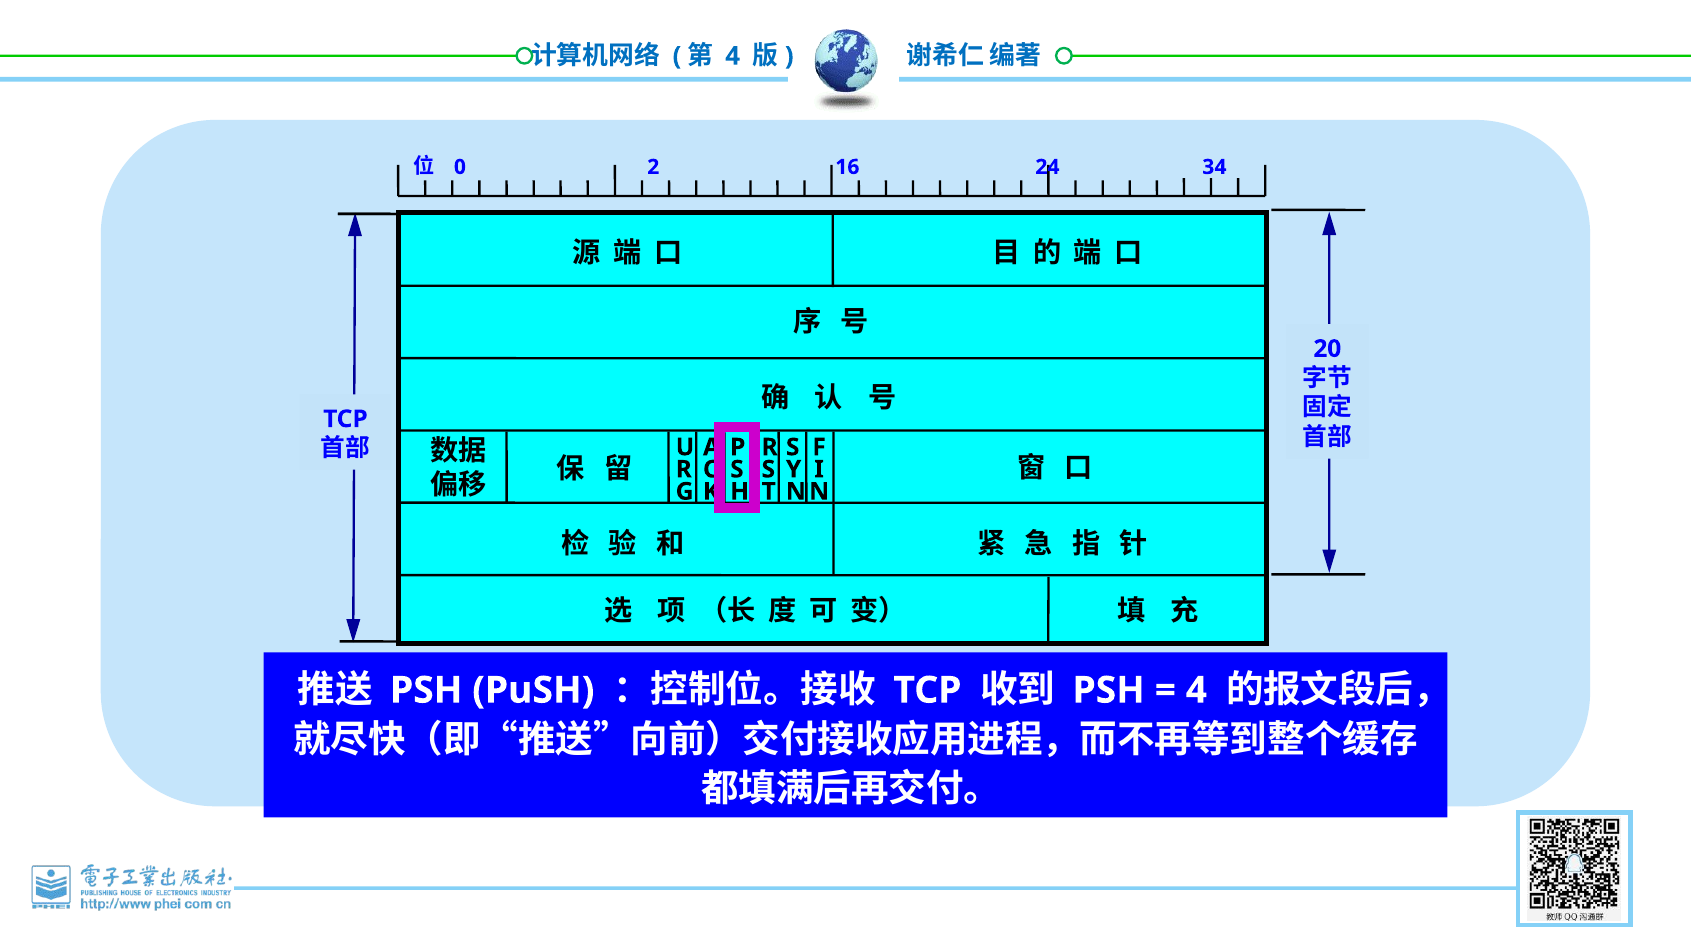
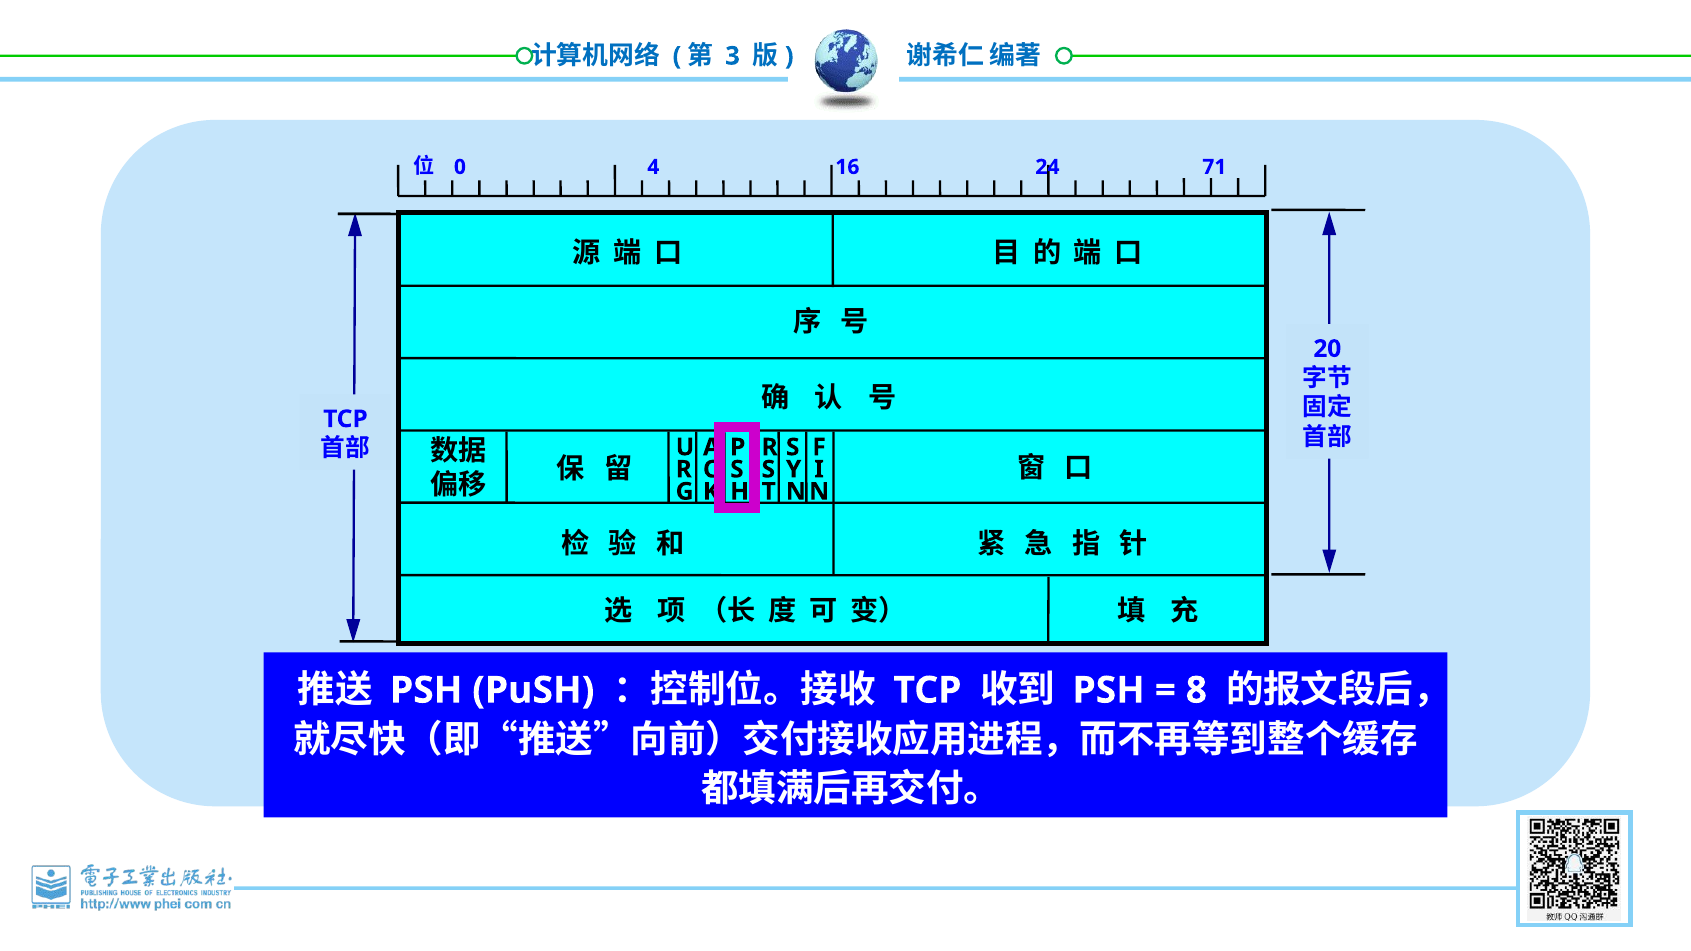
4: 4 -> 3 (733, 56)
2: 2 -> 4 (653, 167)
34: 34 -> 71 (1214, 167)
4: 4 -> 8 (1196, 690)
